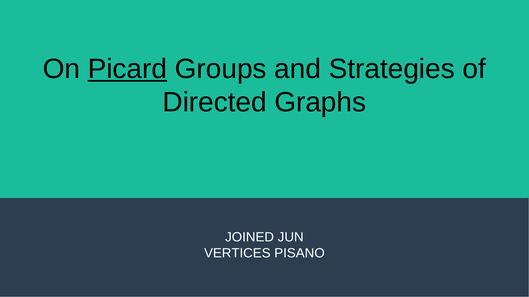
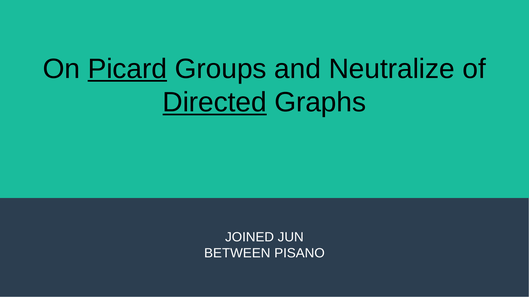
Strategies: Strategies -> Neutralize (392, 69)
Directed underline: none -> present (215, 103)
VERTICES: VERTICES -> BETWEEN (237, 254)
